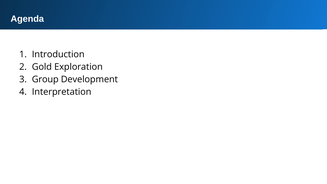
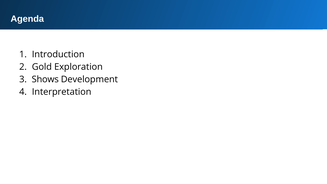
Group: Group -> Shows (45, 79)
